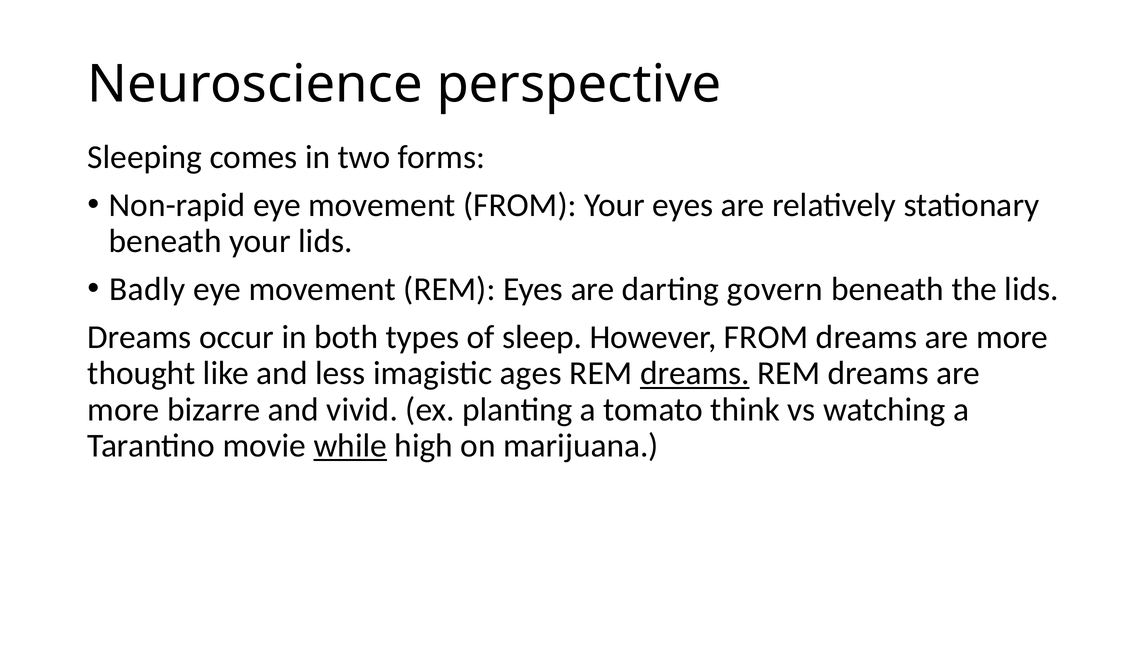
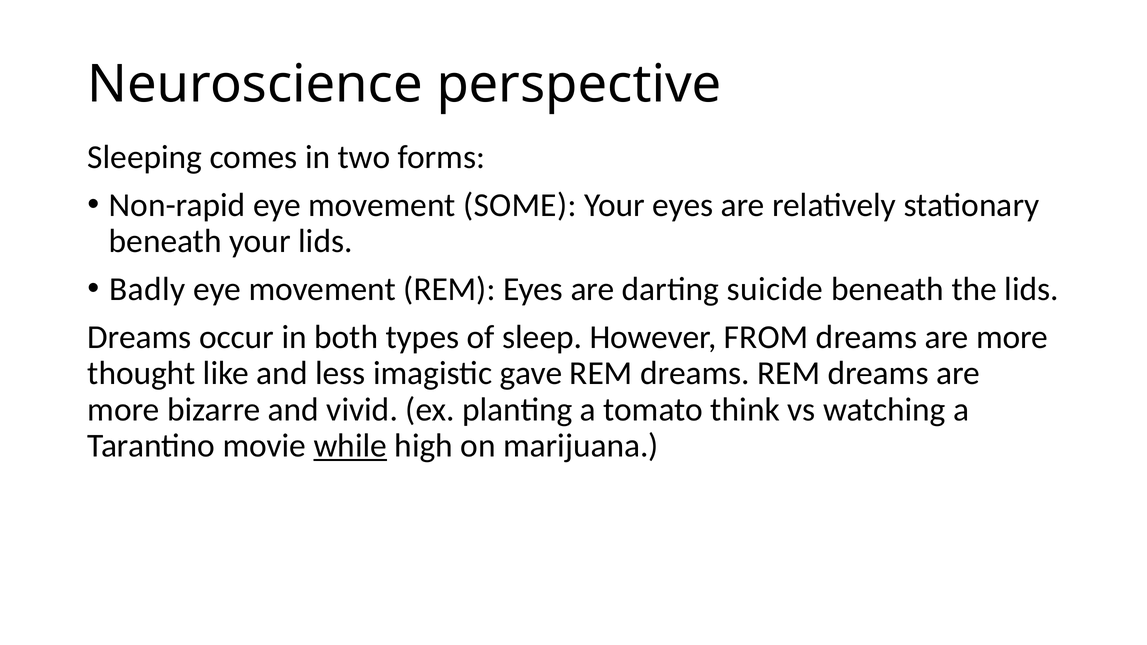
movement FROM: FROM -> SOME (520, 205)
govern: govern -> suicide (775, 289)
ages: ages -> gave (531, 374)
dreams underline: present -> none (695, 374)
